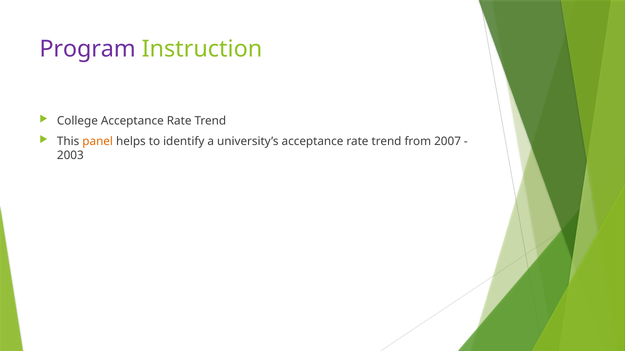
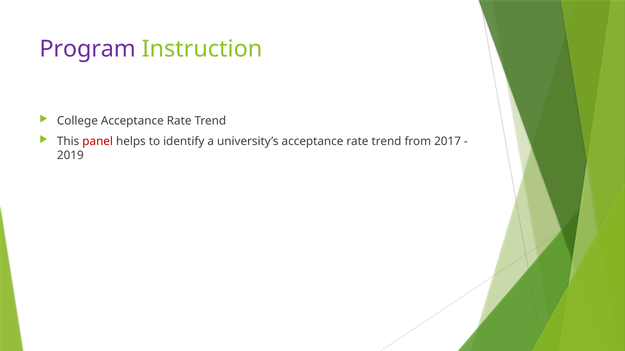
panel colour: orange -> red (98, 142)
2007: 2007 -> 2017 (448, 142)
2003: 2003 -> 2019 (70, 156)
